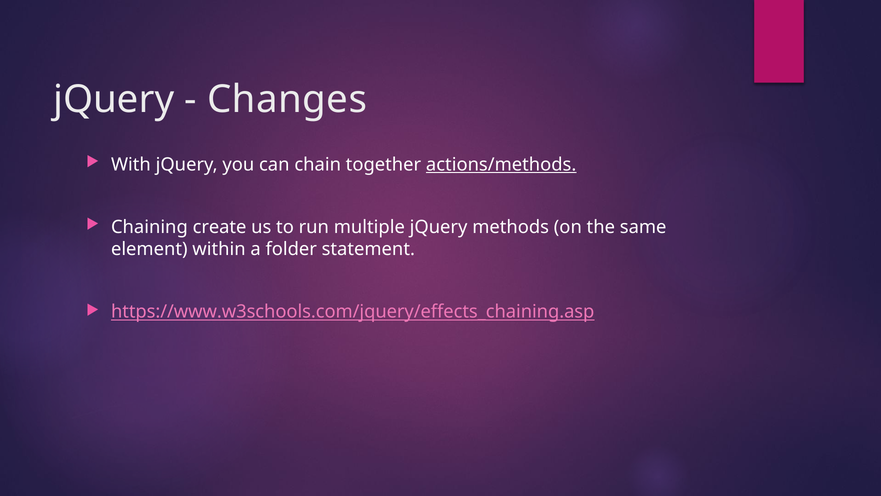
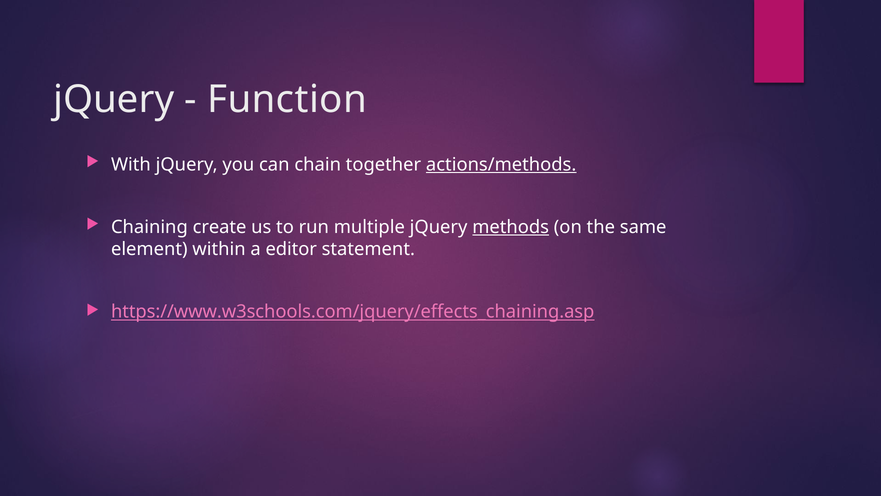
Changes: Changes -> Function (287, 100)
methods underline: none -> present (511, 227)
folder: folder -> editor (291, 249)
